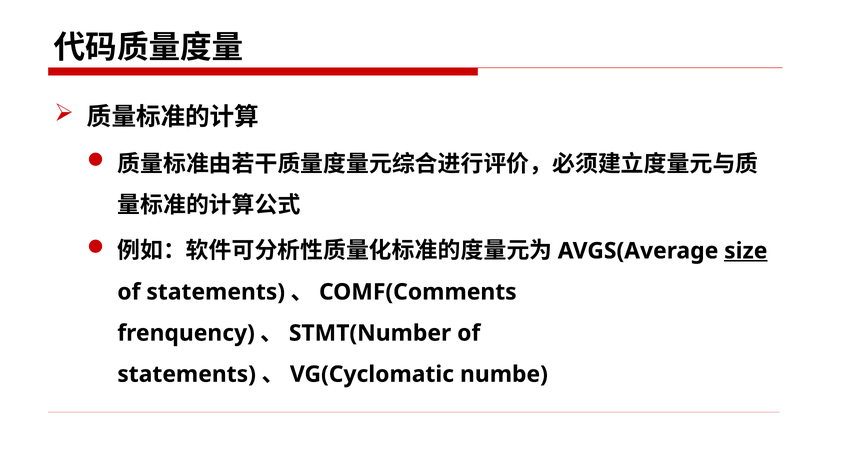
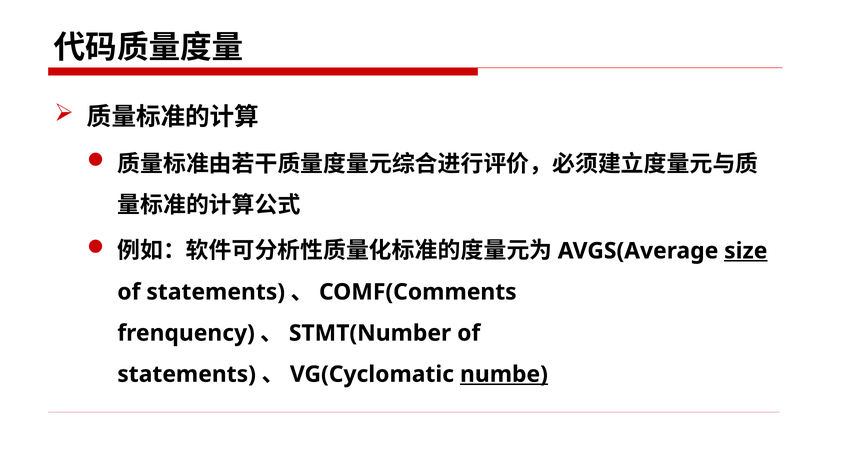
numbe underline: none -> present (504, 374)
